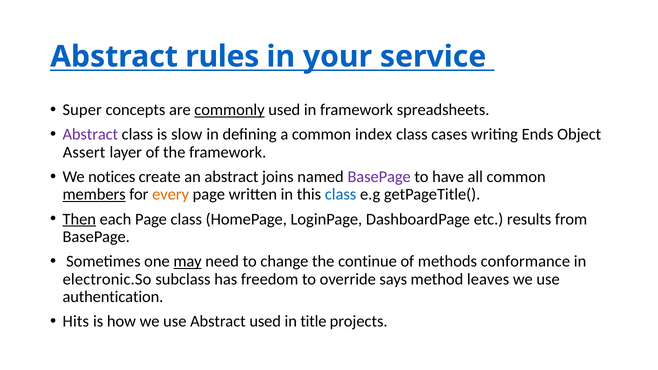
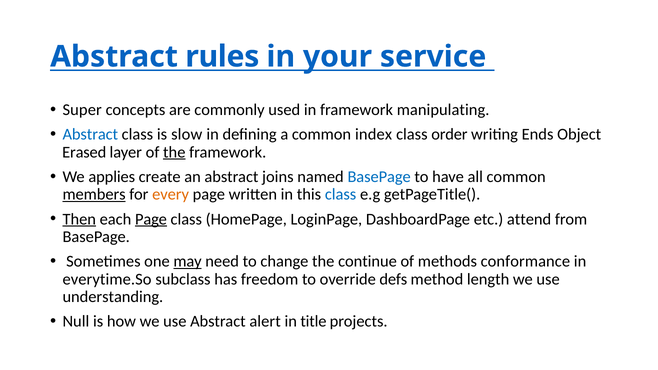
commonly underline: present -> none (230, 110)
spreadsheets: spreadsheets -> manipulating (443, 110)
Abstract colour: purple -> blue (90, 134)
cases: cases -> order (449, 134)
Assert: Assert -> Erased (84, 152)
the underline: none -> present (174, 152)
notices: notices -> applies (112, 177)
BasePage colour: purple -> blue (379, 177)
Page underline: none -> present (151, 219)
results: results -> attend (529, 219)
electronic.So: electronic.So -> everytime.So (107, 279)
says: says -> defs (393, 279)
leaves: leaves -> length (488, 279)
authentication: authentication -> understanding (113, 297)
Hits: Hits -> Null (76, 322)
Abstract used: used -> alert (265, 322)
